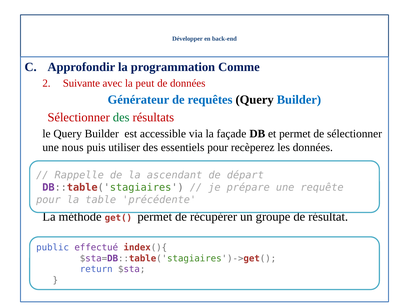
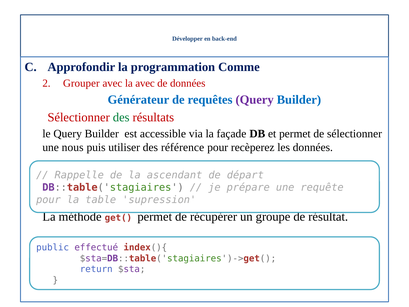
Suivante: Suivante -> Grouper (81, 83)
la peut: peut -> avec (145, 83)
Query colour: black -> purple (255, 100)
essentiels: essentiels -> référence (183, 147)
précédente: précédente -> supression (159, 199)
